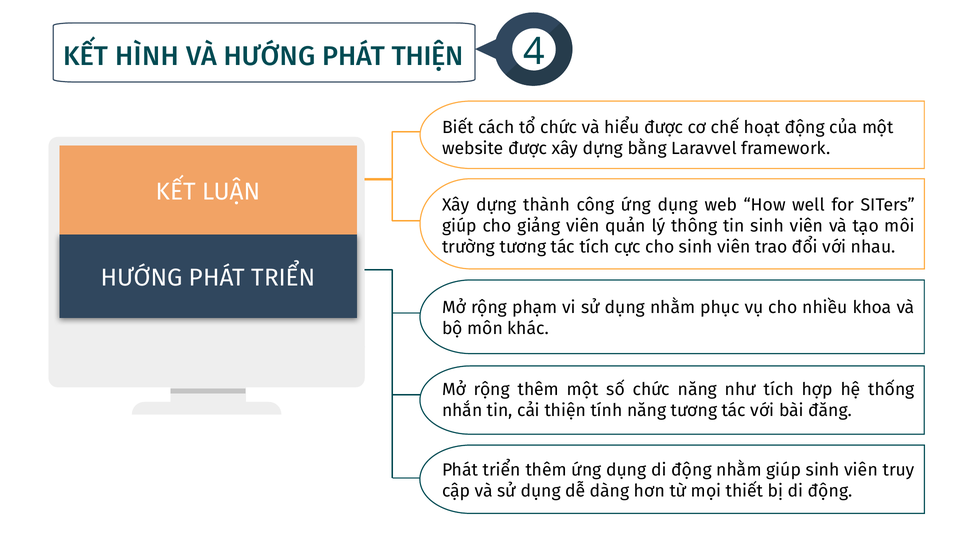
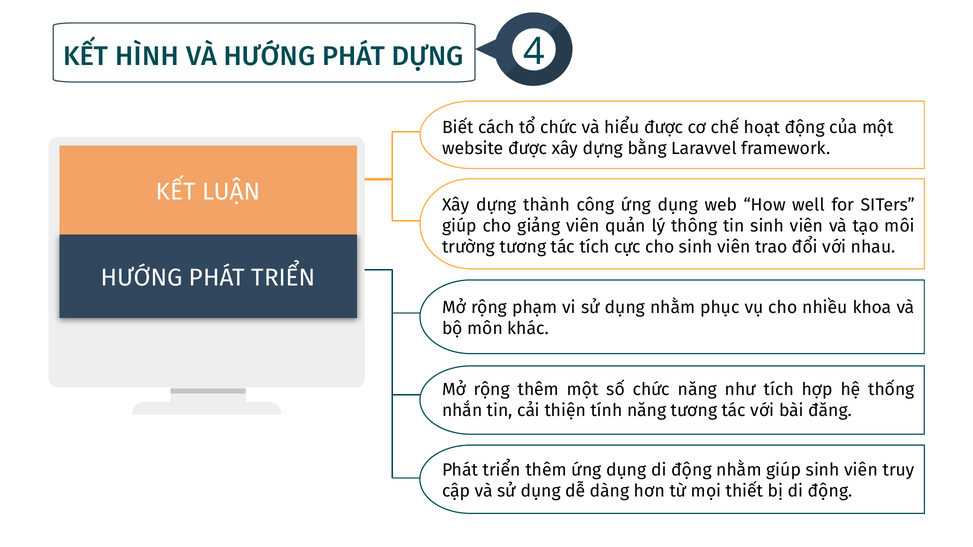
PHÁT THIỆN: THIỆN -> DỰNG (428, 56)
